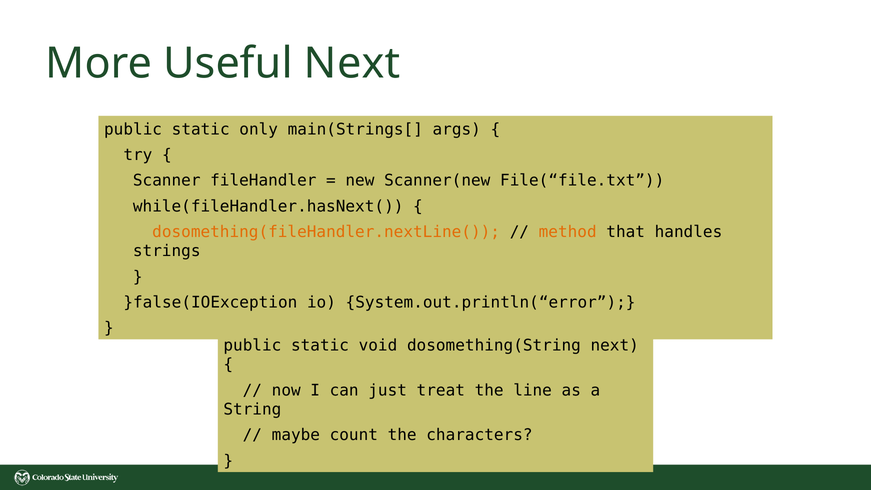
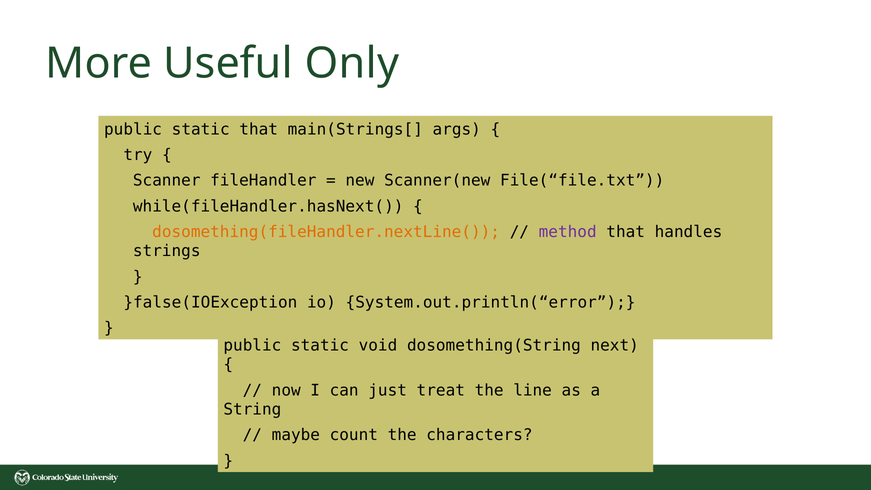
Useful Next: Next -> Only (352, 64)
static only: only -> that (259, 129)
method colour: orange -> purple (568, 232)
